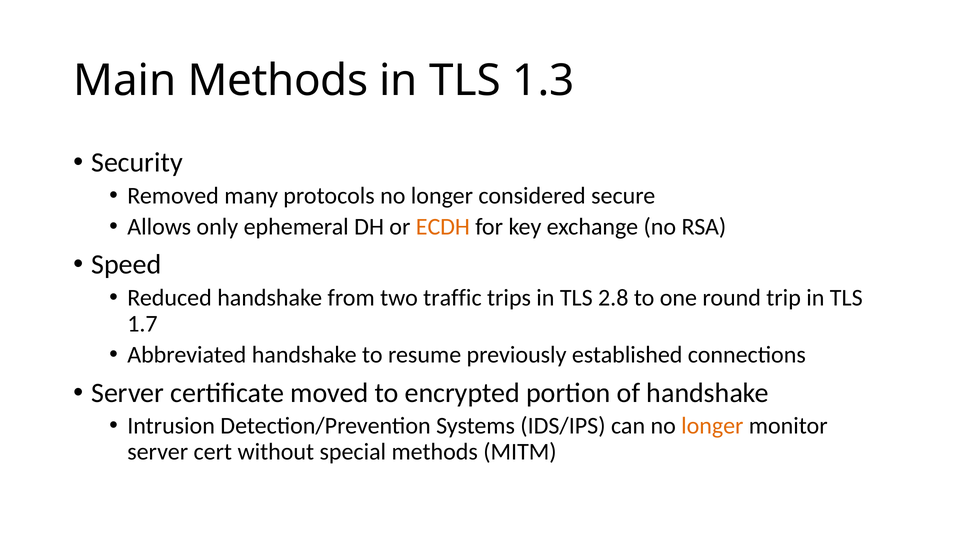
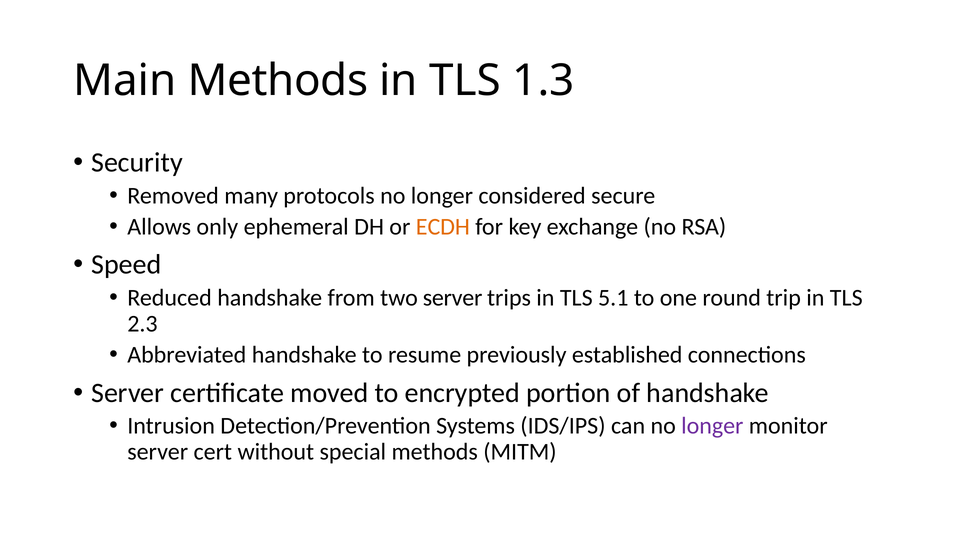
two traffic: traffic -> server (453, 298)
2.8: 2.8 -> 5.1 (613, 298)
1.7: 1.7 -> 2.3 (142, 324)
longer colour: orange -> purple (712, 426)
